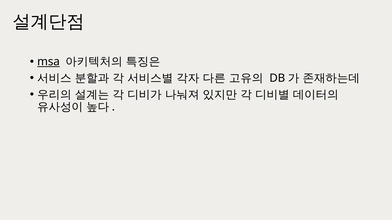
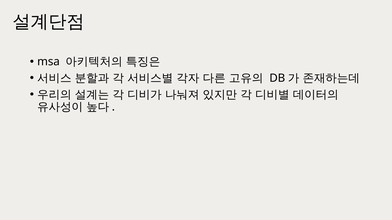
msa underline: present -> none (49, 62)
